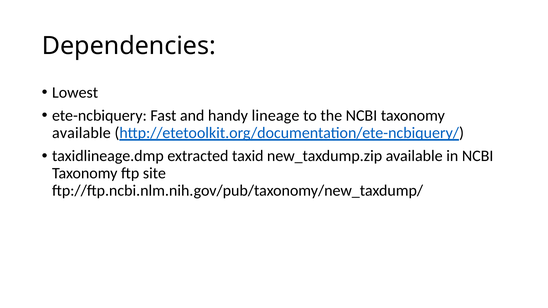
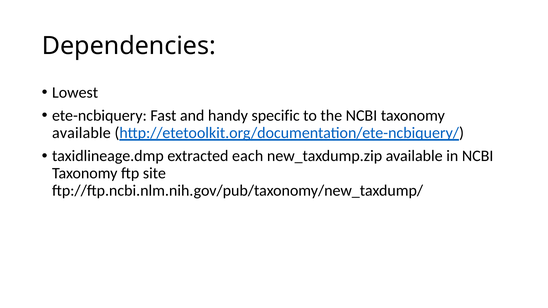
lineage: lineage -> specific (276, 116)
taxid: taxid -> each (248, 156)
